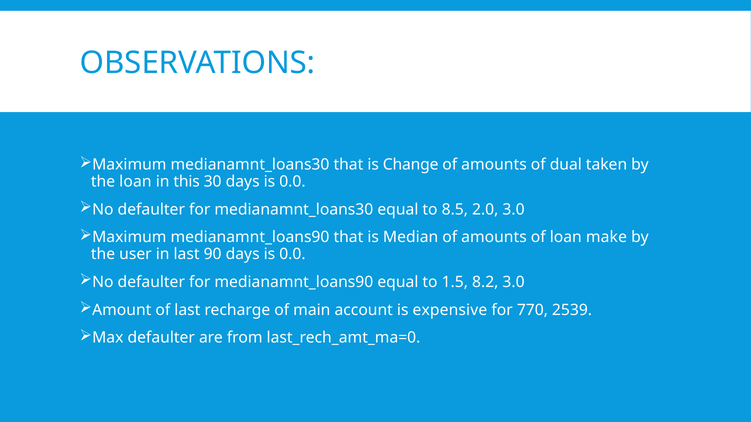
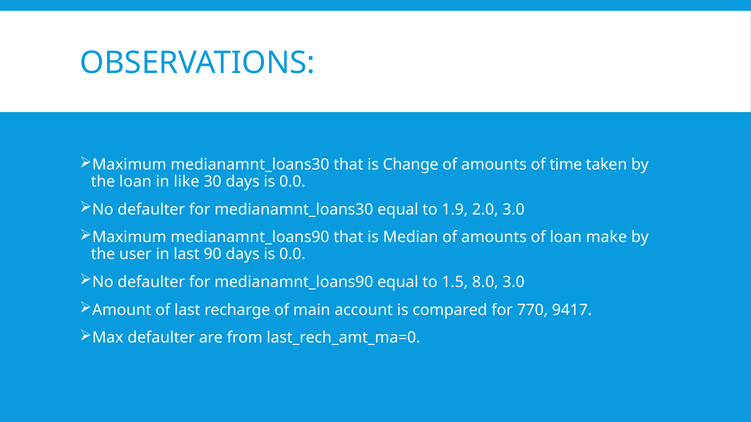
dual: dual -> time (566, 165)
this: this -> like (187, 182)
8.5: 8.5 -> 1.9 (455, 210)
8.2: 8.2 -> 8.0 (485, 282)
expensive: expensive -> compared (450, 310)
2539: 2539 -> 9417 (572, 310)
